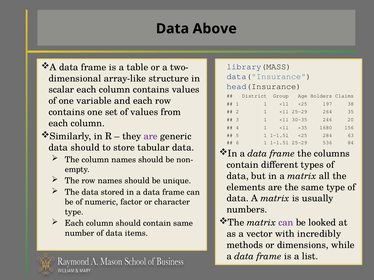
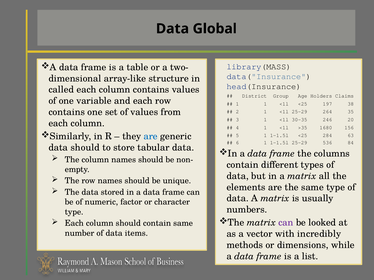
Above: Above -> Global (215, 29)
scalar: scalar -> called (61, 90)
are colour: purple -> blue (151, 137)
